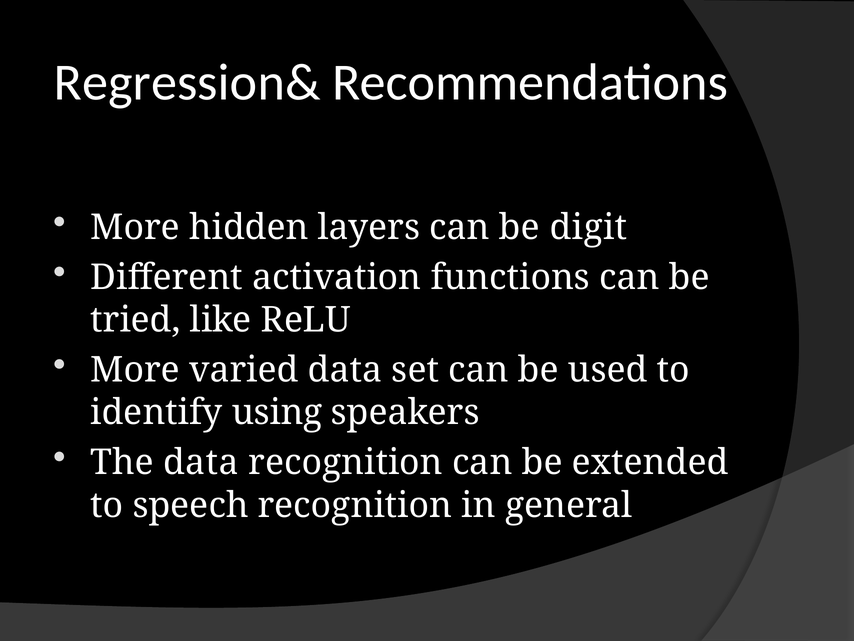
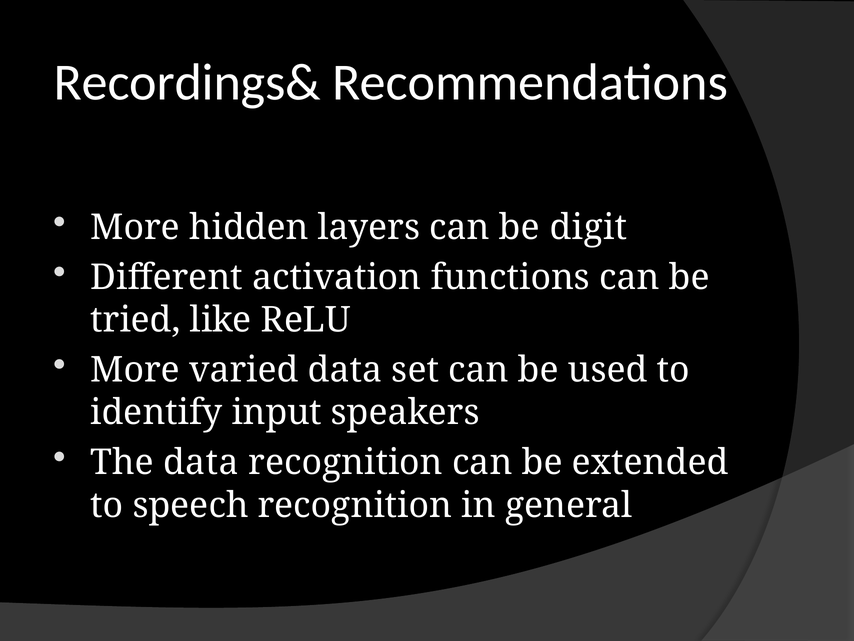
Regression&: Regression& -> Recordings& (187, 83)
using: using -> input (277, 412)
